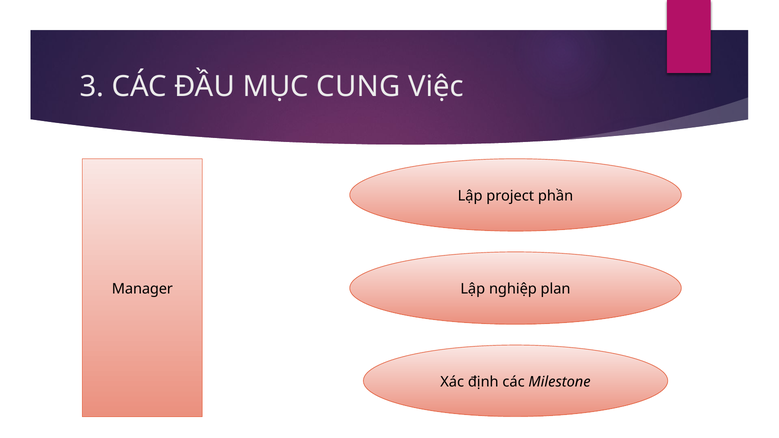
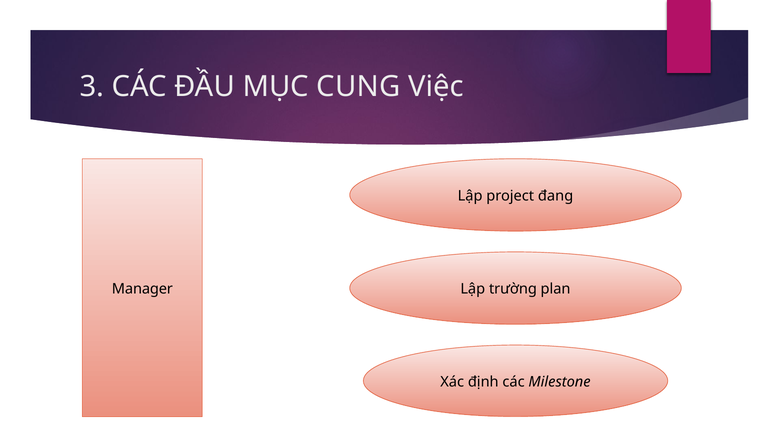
phần: phần -> đang (556, 196)
nghiệp: nghiệp -> trường (513, 289)
